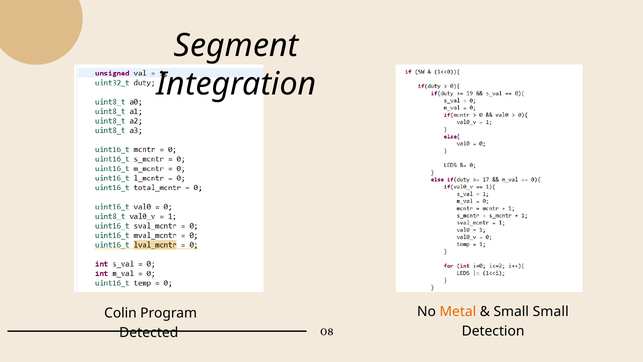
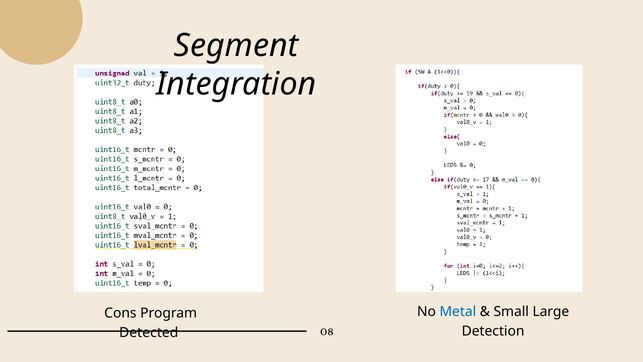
Metal colour: orange -> blue (458, 311)
Small Small: Small -> Large (551, 311)
Colin: Colin -> Cons (120, 313)
